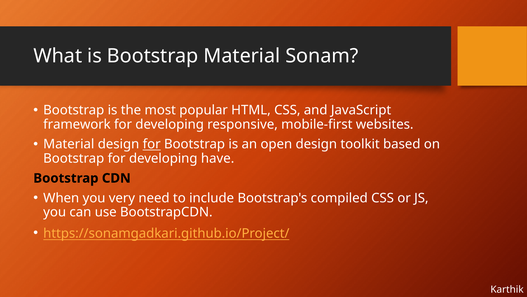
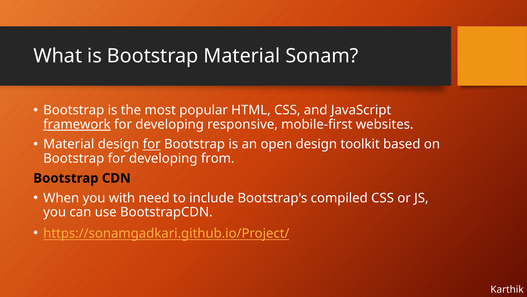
framework underline: none -> present (77, 124)
have: have -> from (218, 158)
very: very -> with (122, 198)
